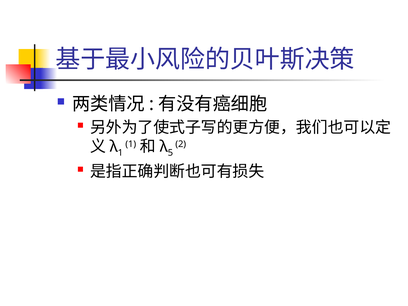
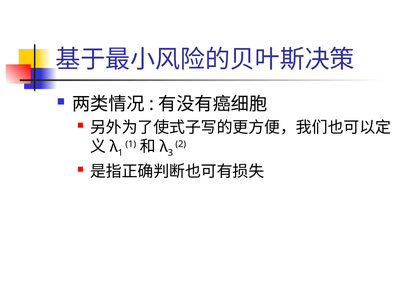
5: 5 -> 3 (170, 153)
